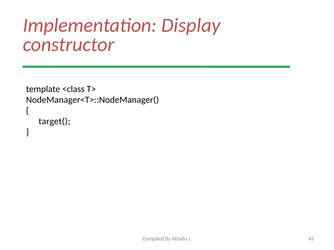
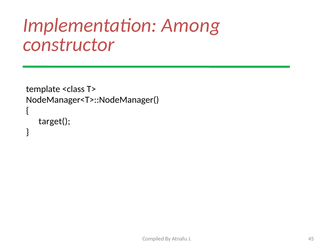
Display: Display -> Among (191, 25)
